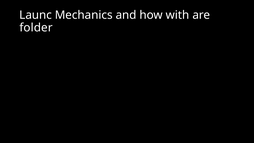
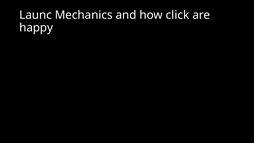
with: with -> click (178, 15)
folder: folder -> happy (36, 28)
